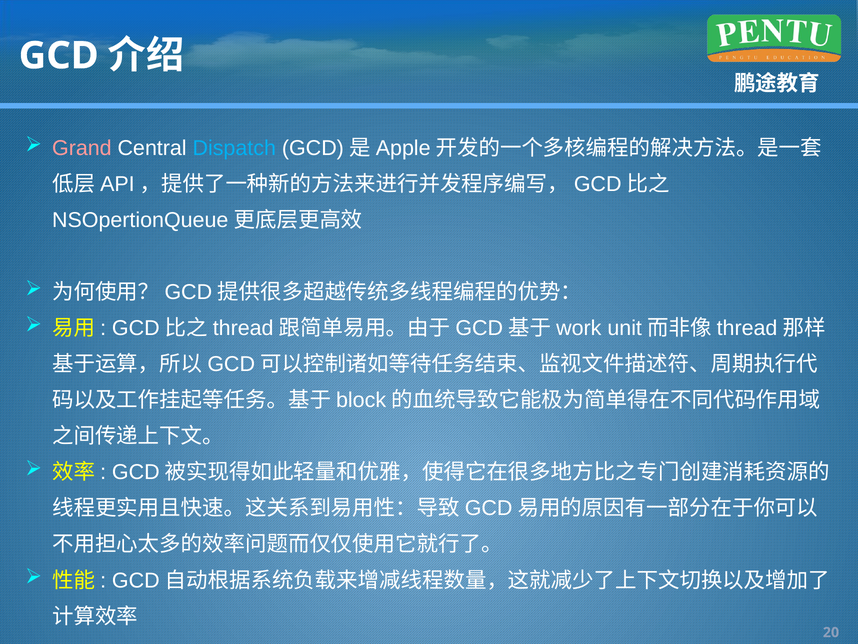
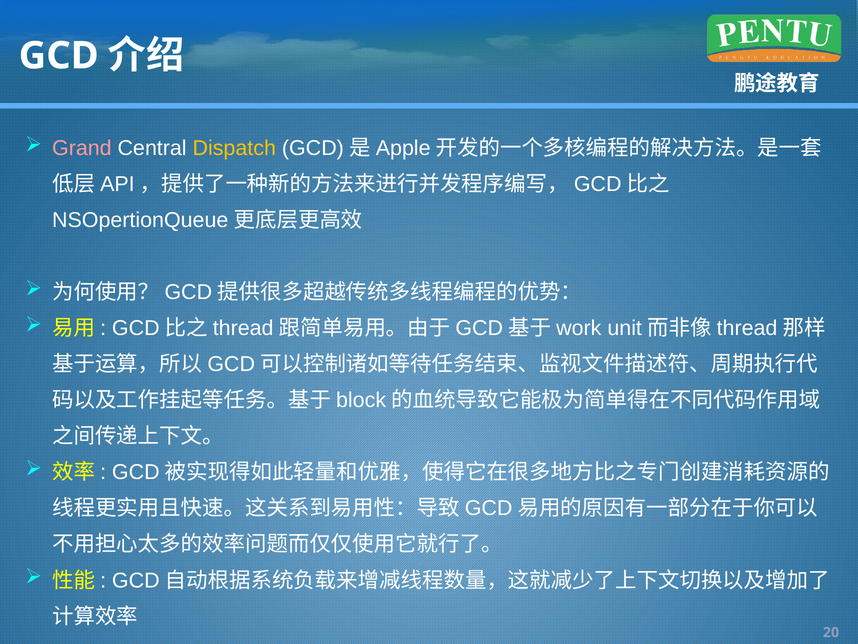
Dispatch colour: light blue -> yellow (234, 148)
